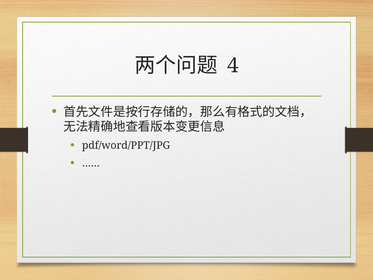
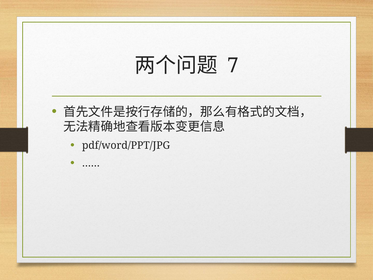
4: 4 -> 7 (233, 65)
